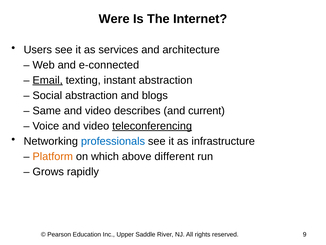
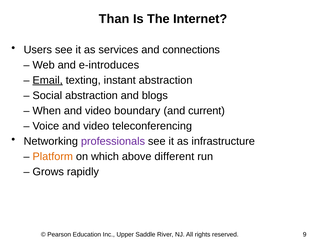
Were: Were -> Than (114, 19)
architecture: architecture -> connections (191, 50)
e-connected: e-connected -> e-introduces (109, 65)
Same: Same -> When (47, 110)
describes: describes -> boundary (137, 110)
teleconferencing underline: present -> none (152, 126)
professionals colour: blue -> purple (113, 141)
